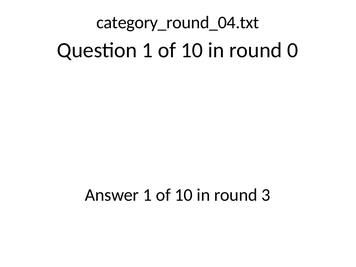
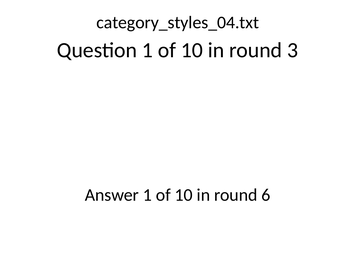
category_round_04.txt: category_round_04.txt -> category_styles_04.txt (178, 22)
0: 0 -> 3 (293, 50)
3: 3 -> 6 (266, 195)
